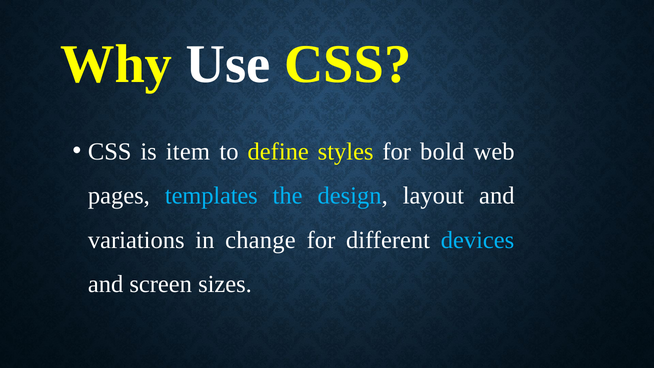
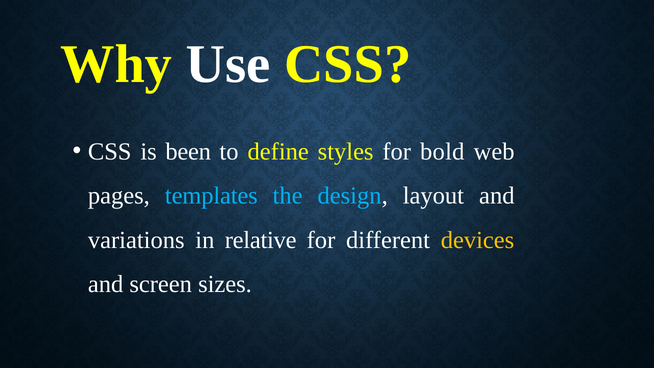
item: item -> been (188, 152)
change: change -> relative (261, 240)
devices colour: light blue -> yellow (478, 240)
